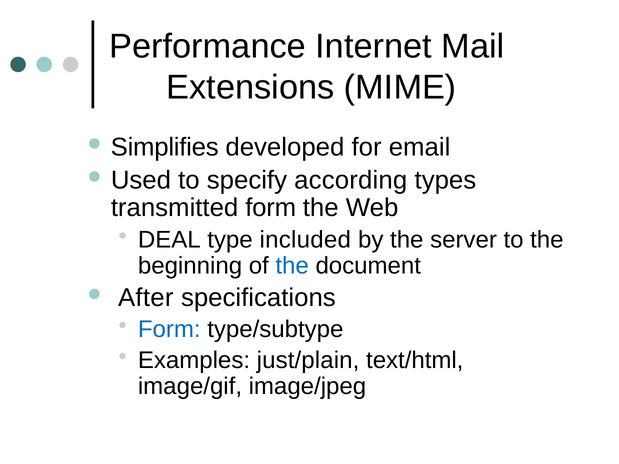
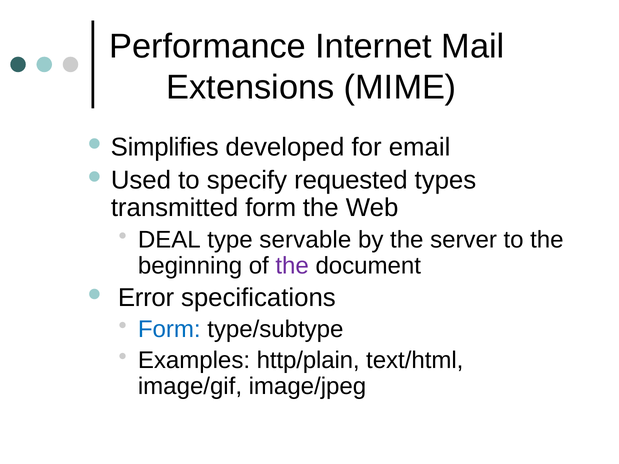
according: according -> requested (351, 180)
included: included -> servable (305, 240)
the colour: blue -> purple (292, 266)
After: After -> Error (146, 298)
just/plain: just/plain -> http/plain (308, 361)
